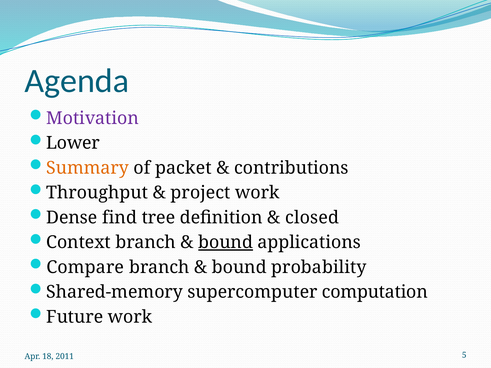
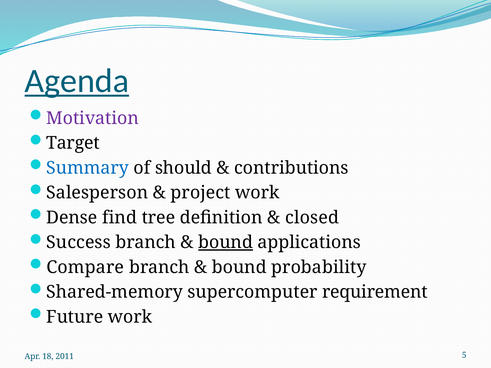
Agenda underline: none -> present (77, 81)
Lower: Lower -> Target (73, 143)
Summary colour: orange -> blue (88, 168)
packet: packet -> should (183, 168)
Throughput: Throughput -> Salesperson (97, 193)
Context: Context -> Success (78, 243)
computation: computation -> requirement (375, 292)
